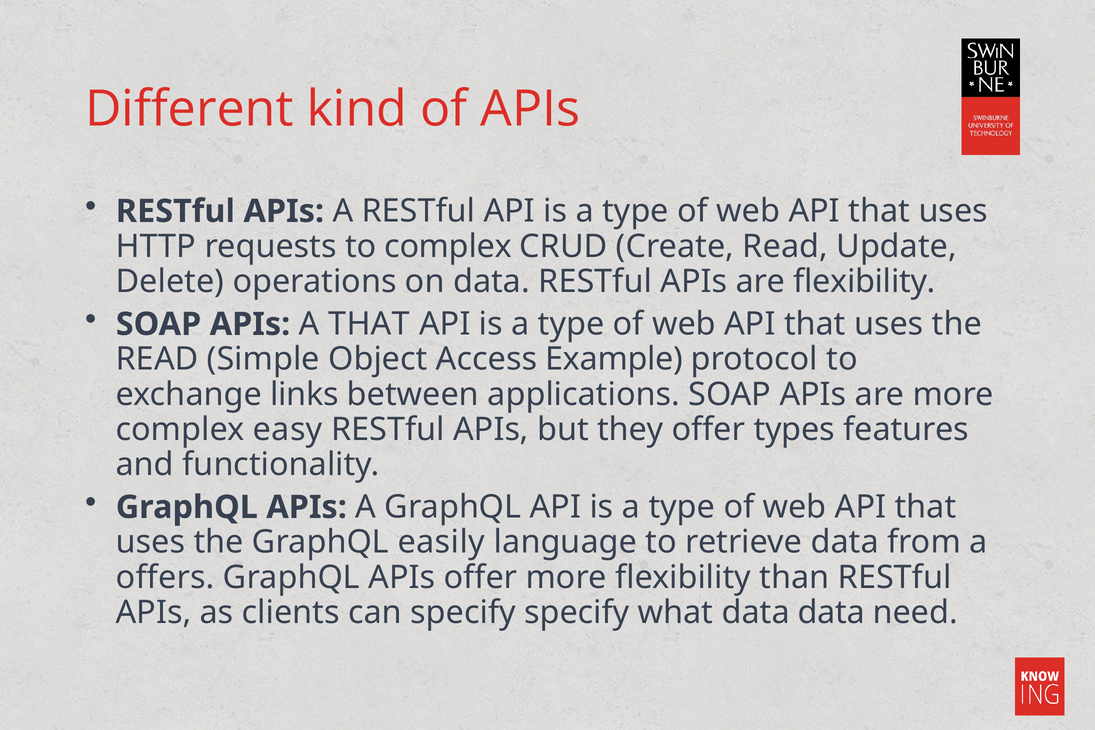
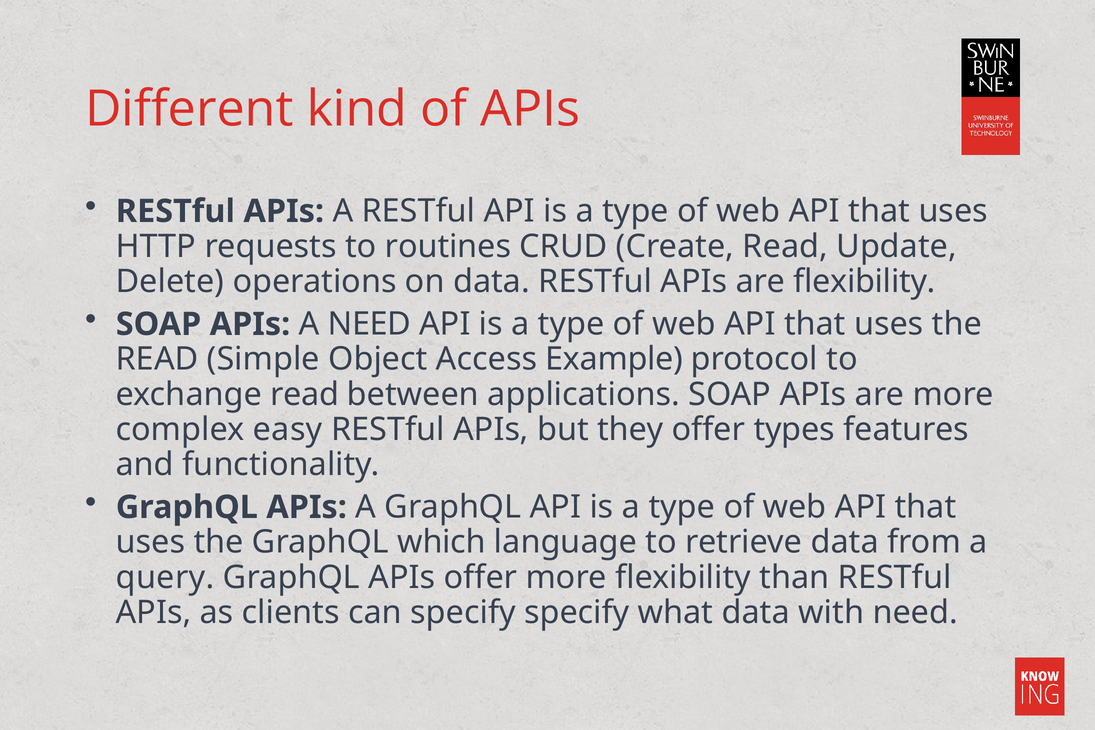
to complex: complex -> routines (448, 246)
A THAT: THAT -> NEED (369, 324)
exchange links: links -> read (305, 394)
easily: easily -> which (442, 542)
offers: offers -> query (165, 577)
data data: data -> with (831, 612)
